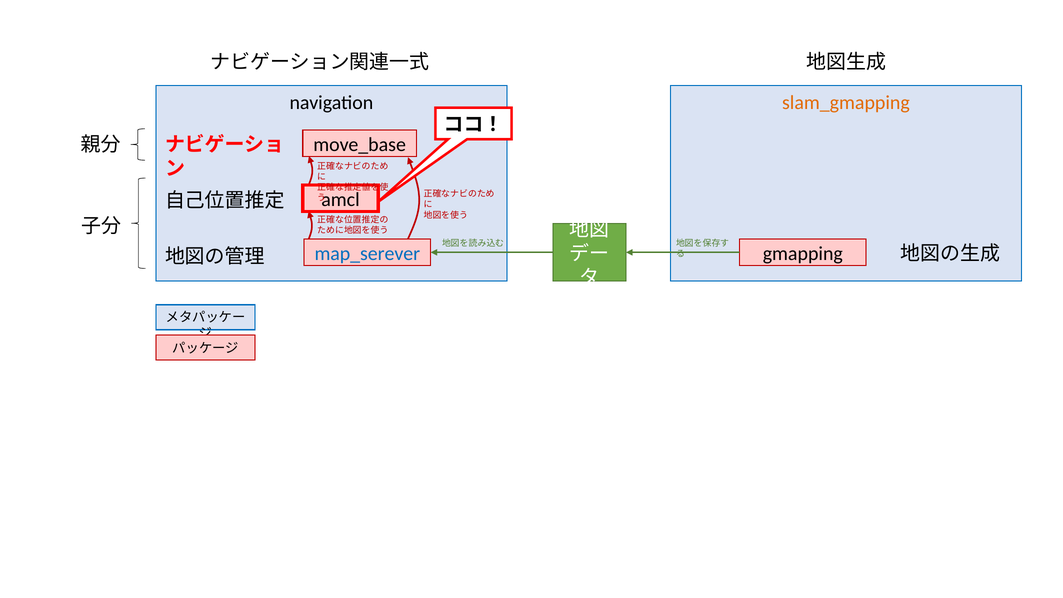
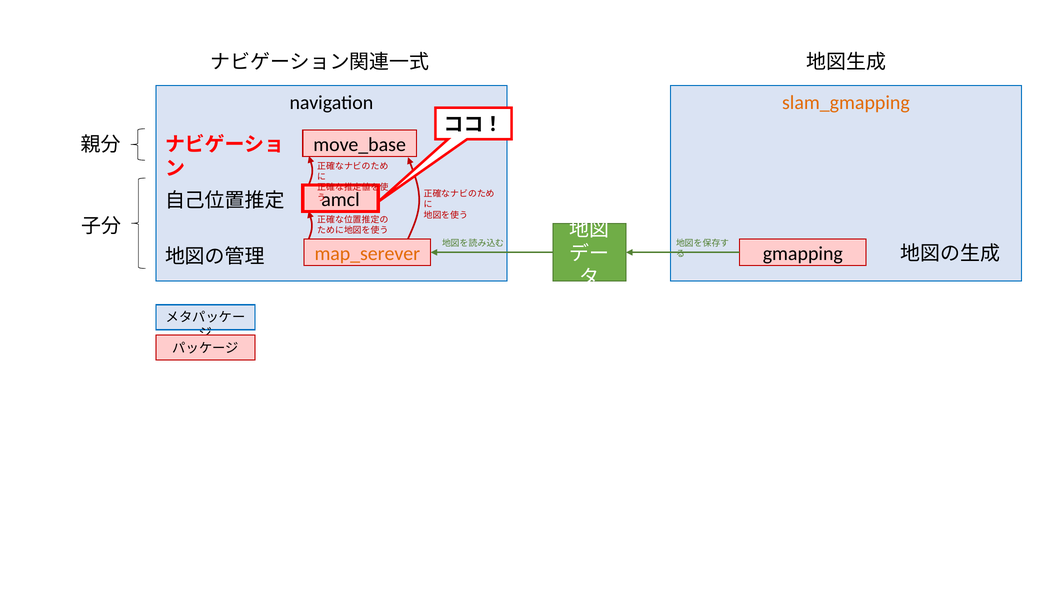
map_serever colour: blue -> orange (367, 254)
